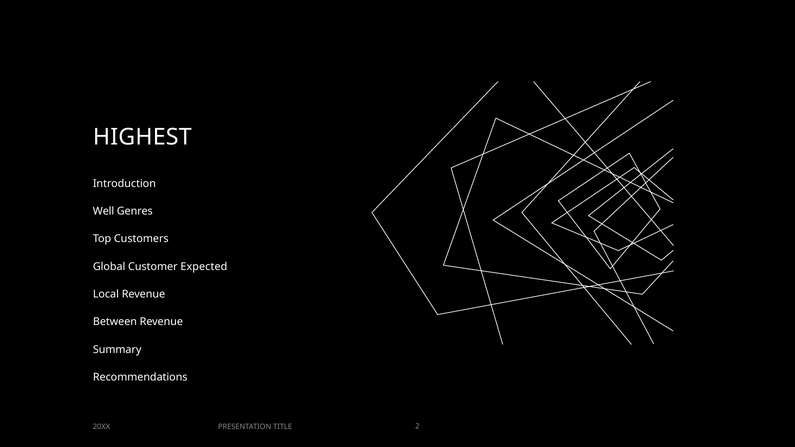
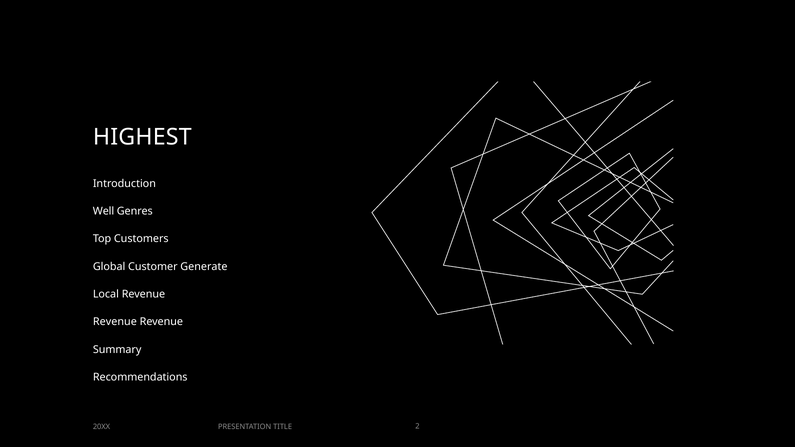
Expected: Expected -> Generate (204, 267)
Between: Between -> Revenue (115, 322)
